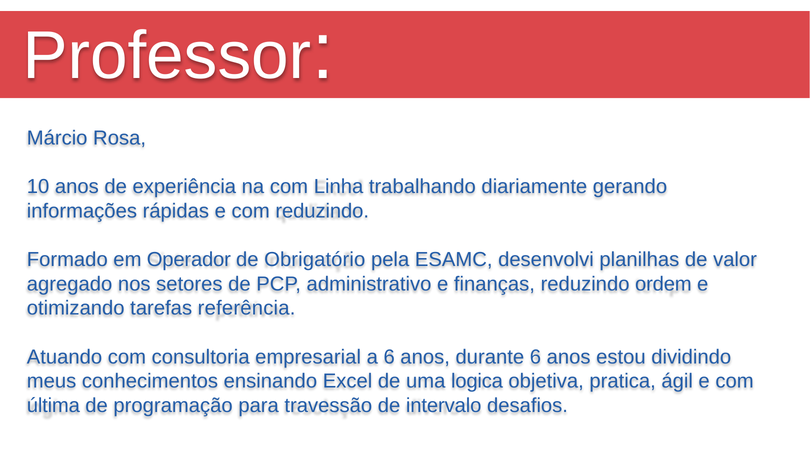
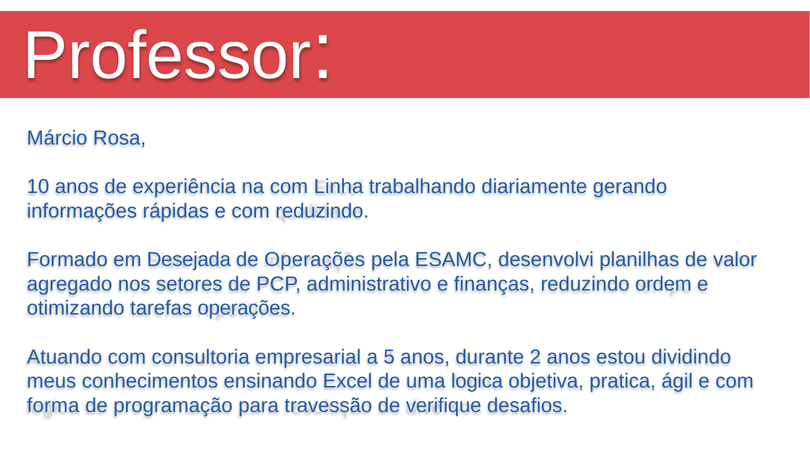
Operador: Operador -> Desejada (189, 259)
de Obrigatório: Obrigatório -> Operações (315, 259)
tarefas referência: referência -> operações (247, 308)
a 6: 6 -> 5 (389, 357)
durante 6: 6 -> 2 (535, 357)
última: última -> forma (53, 405)
intervalo: intervalo -> verifique (444, 405)
